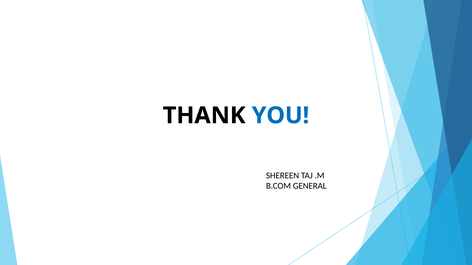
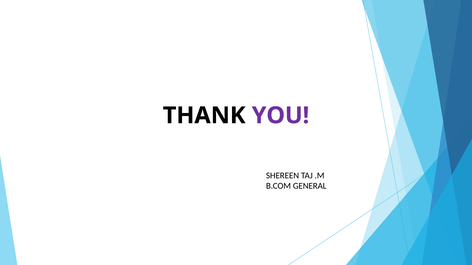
YOU colour: blue -> purple (280, 116)
